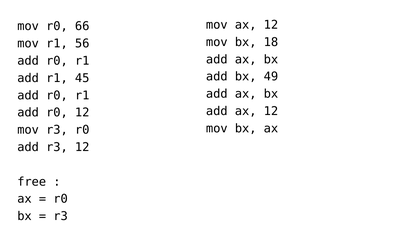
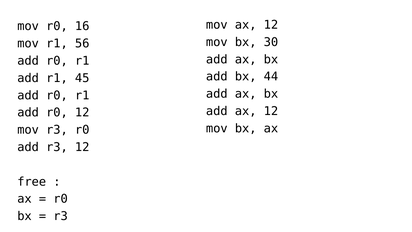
66: 66 -> 16 (82, 26)
18: 18 -> 30 (271, 42)
49: 49 -> 44 (271, 77)
